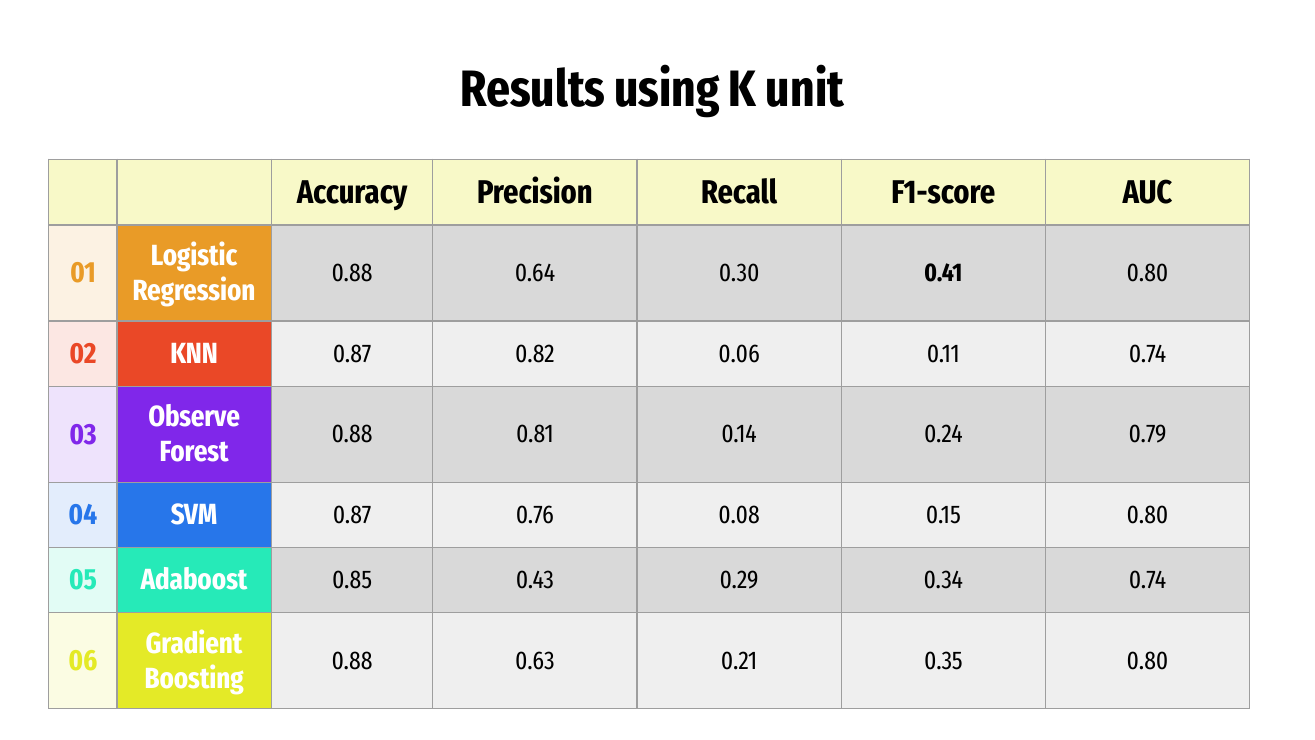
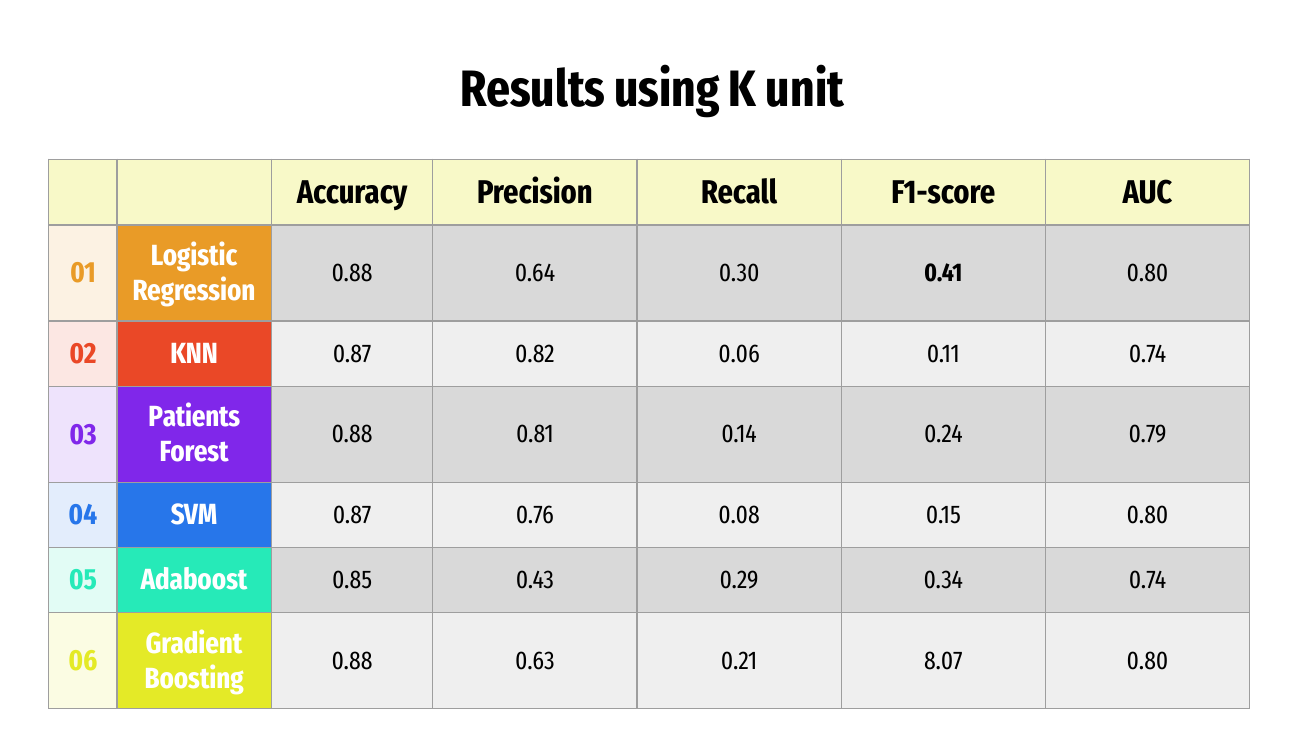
Observe: Observe -> Patients (194, 417)
0.35: 0.35 -> 8.07 (943, 661)
